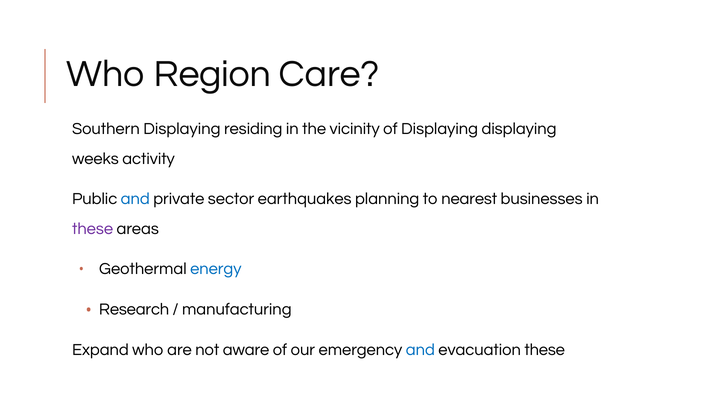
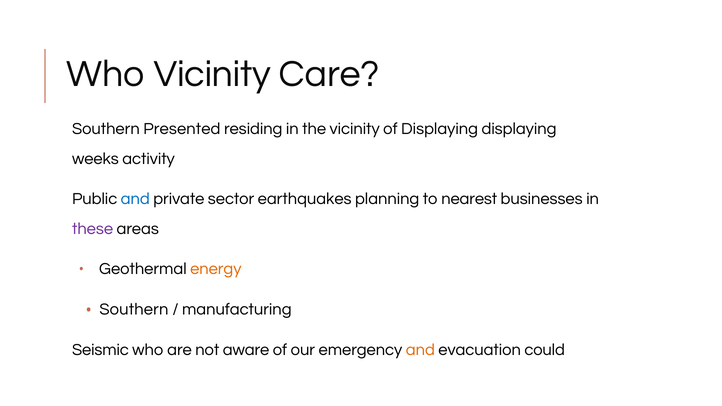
Who Region: Region -> Vicinity (212, 74)
Southern Displaying: Displaying -> Presented (182, 129)
energy colour: blue -> orange (216, 269)
Research: Research -> Southern (134, 309)
Expand: Expand -> Seismic (100, 350)
and colour: blue -> orange (420, 350)
evacuation these: these -> could (545, 350)
